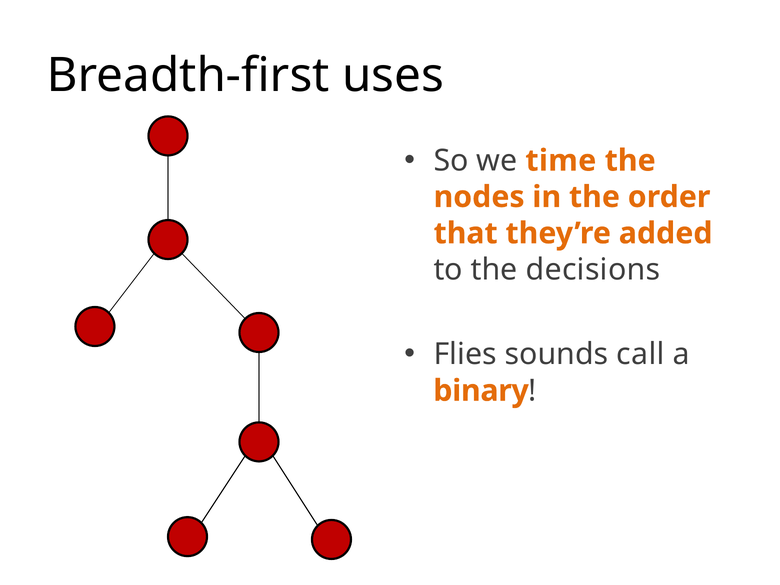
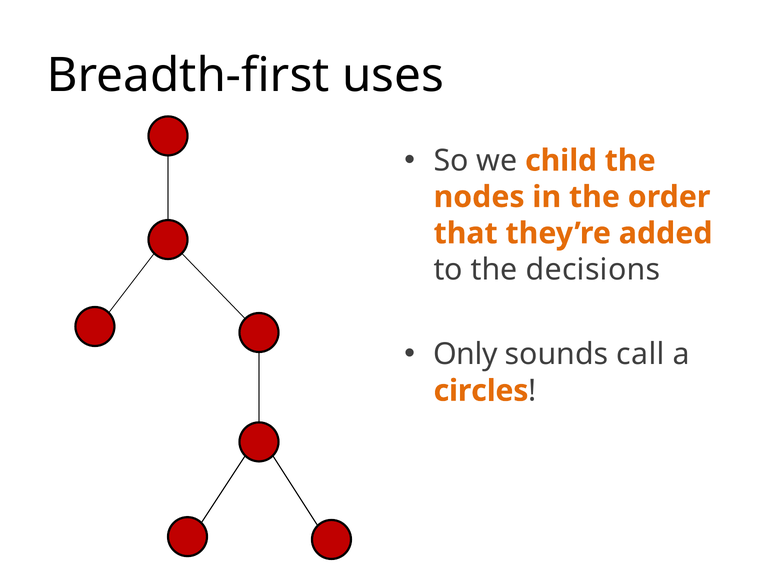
time: time -> child (561, 161)
Flies: Flies -> Only (465, 354)
binary: binary -> circles (481, 391)
